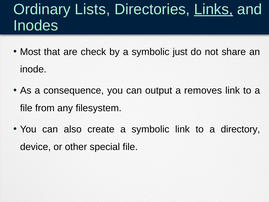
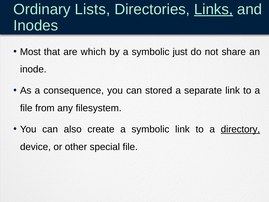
check: check -> which (93, 52)
output: output -> stored (159, 90)
removes: removes -> separate (203, 90)
directory underline: none -> present (240, 129)
